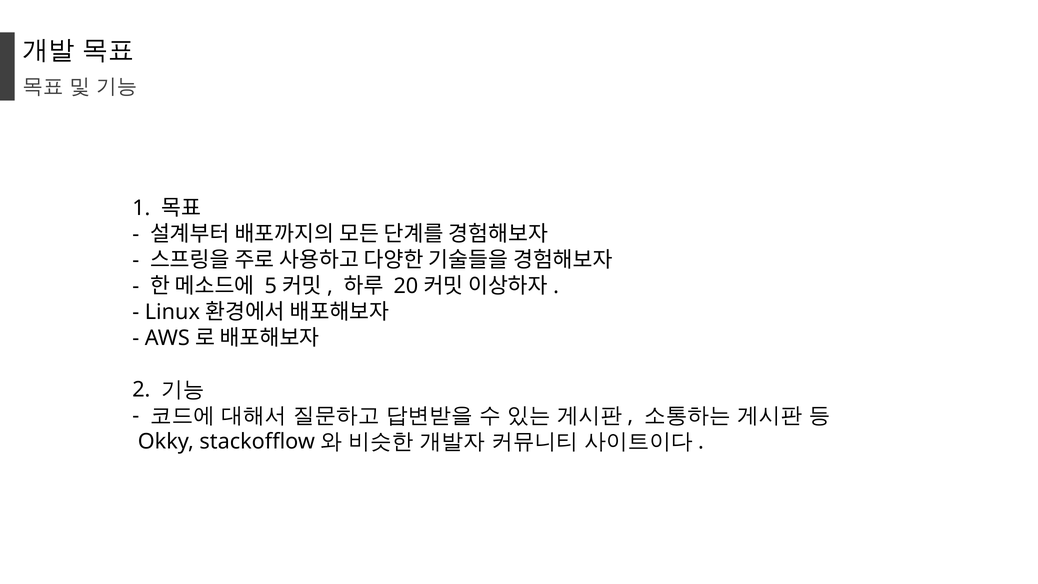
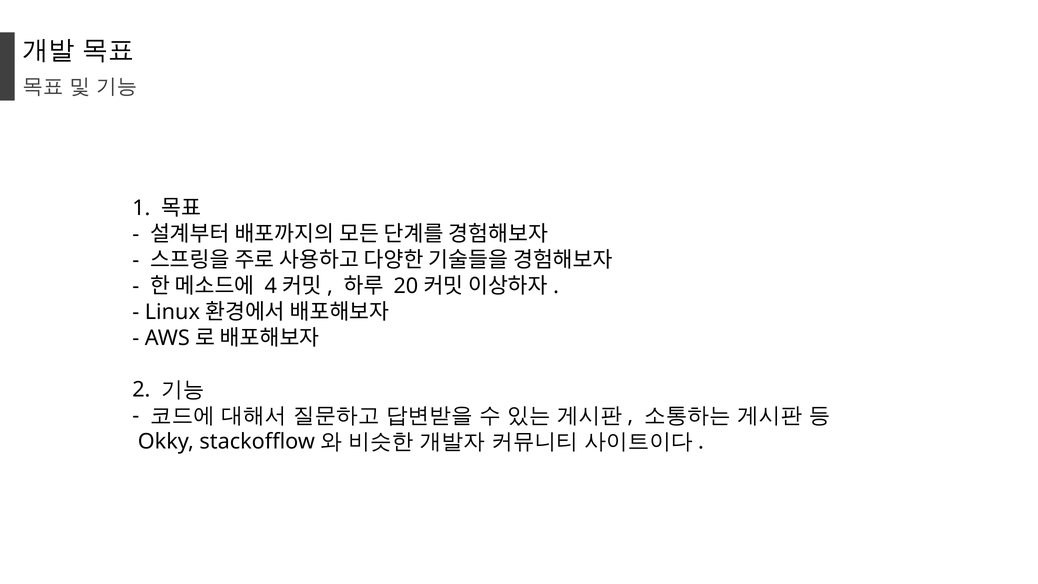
5: 5 -> 4 (271, 286)
